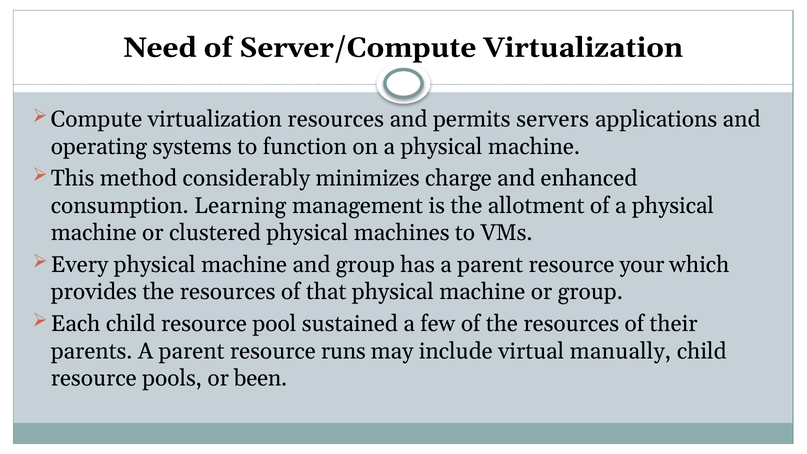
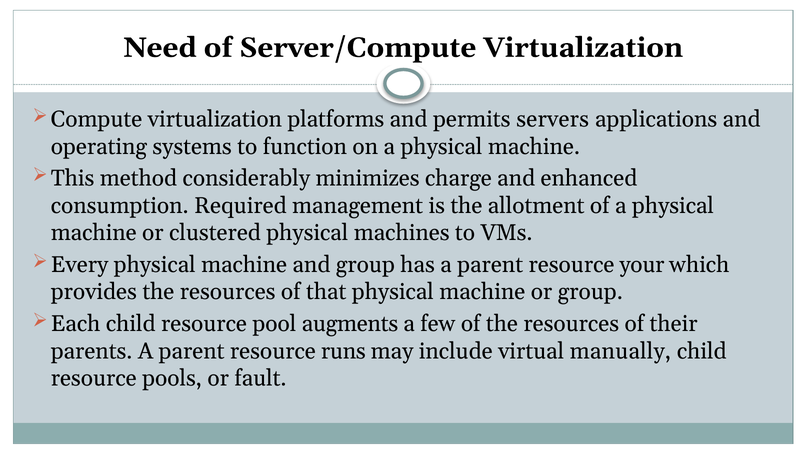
virtualization resources: resources -> platforms (336, 119)
Learning: Learning -> Required (240, 206)
sustained: sustained -> augments (350, 324)
been: been -> fault (260, 378)
